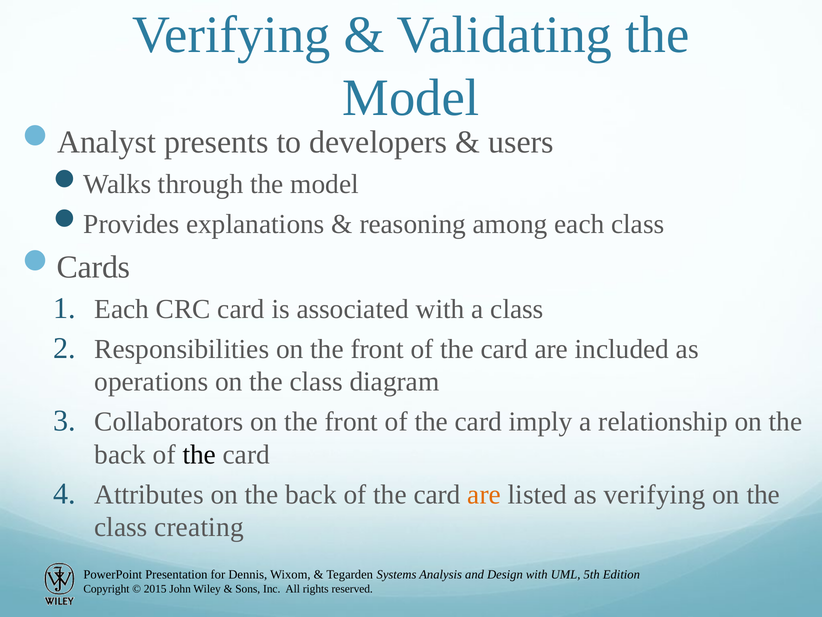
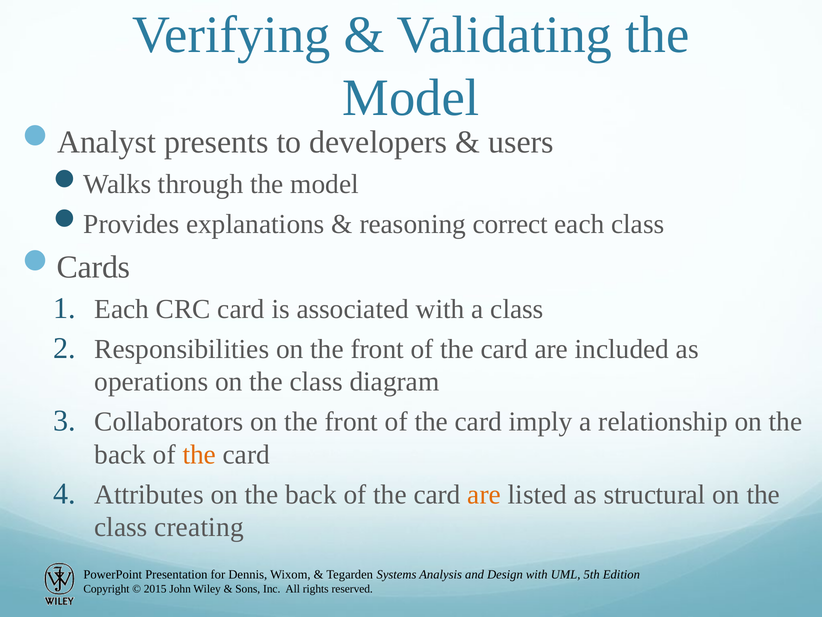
among: among -> correct (510, 224)
the colour: black -> orange (199, 454)
as verifying: verifying -> structural (655, 494)
